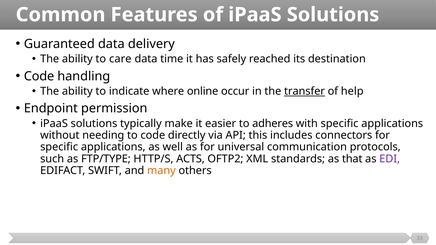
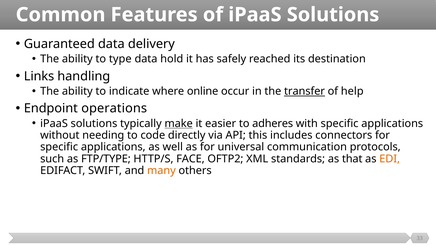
care: care -> type (120, 59)
time: time -> hold (172, 59)
Code: Code -> Links (39, 76)
permission: permission -> operations (114, 109)
make underline: none -> present (179, 124)
ACTS: ACTS -> FACE (190, 159)
EDI colour: purple -> orange (390, 159)
